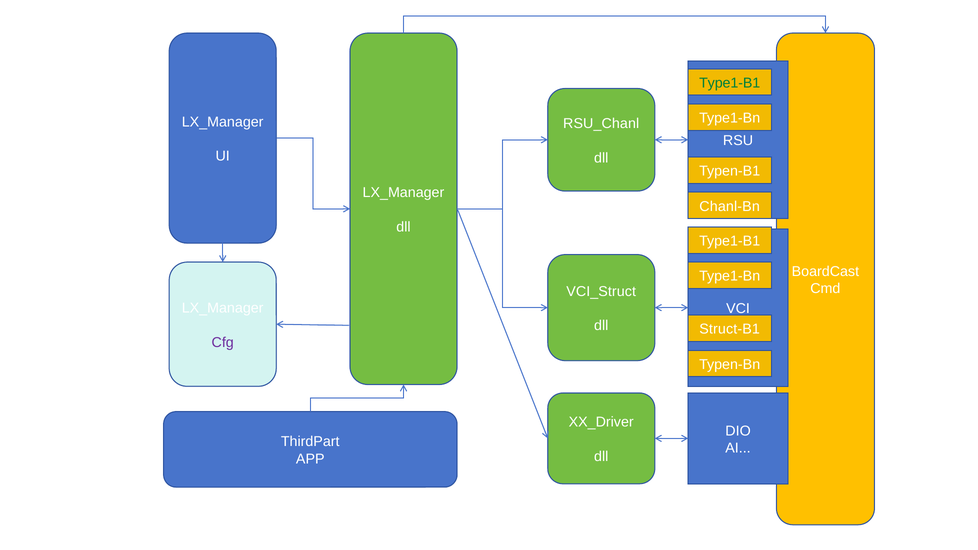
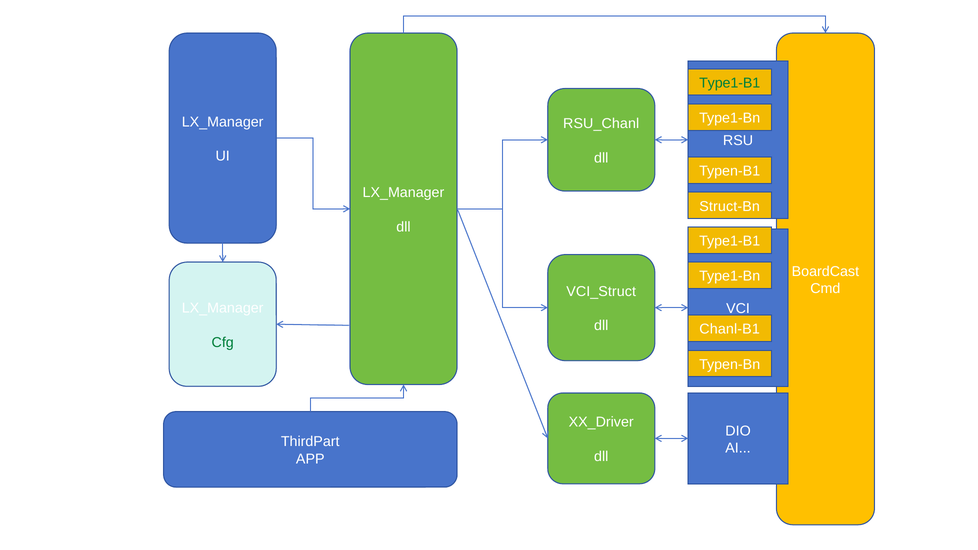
Chanl-Bn: Chanl-Bn -> Struct-Bn (730, 206)
Struct-B1: Struct-B1 -> Chanl-B1 (730, 329)
Cfg colour: purple -> green (223, 342)
